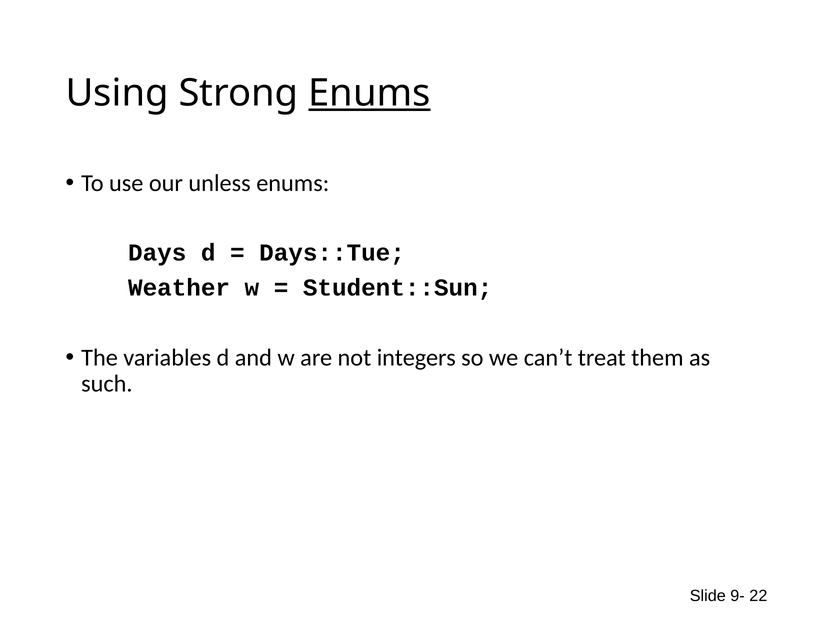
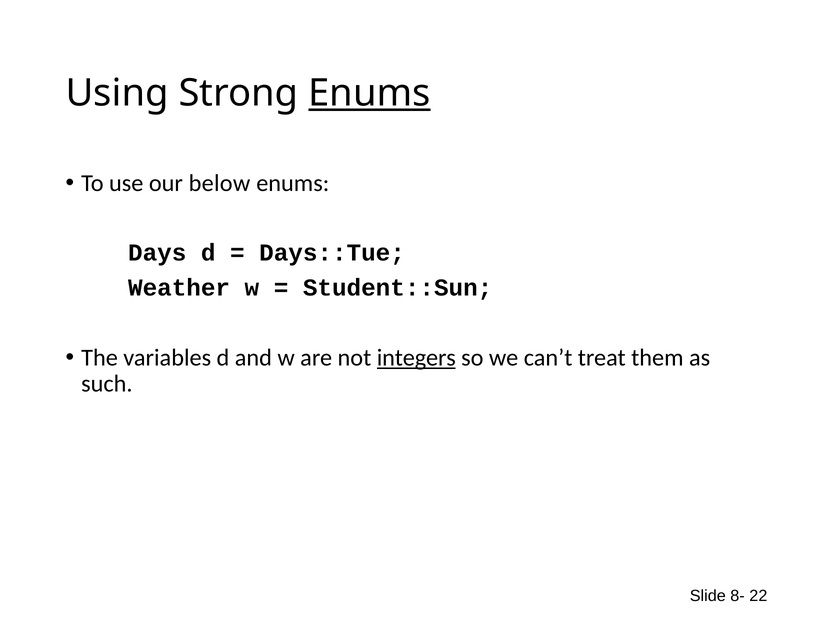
unless: unless -> below (219, 183)
integers underline: none -> present (416, 358)
9-: 9- -> 8- (737, 597)
